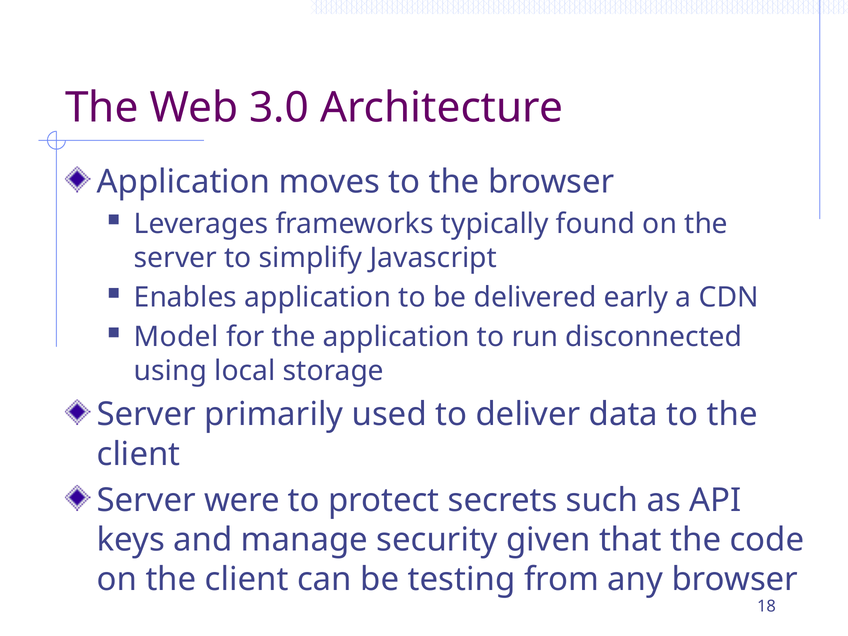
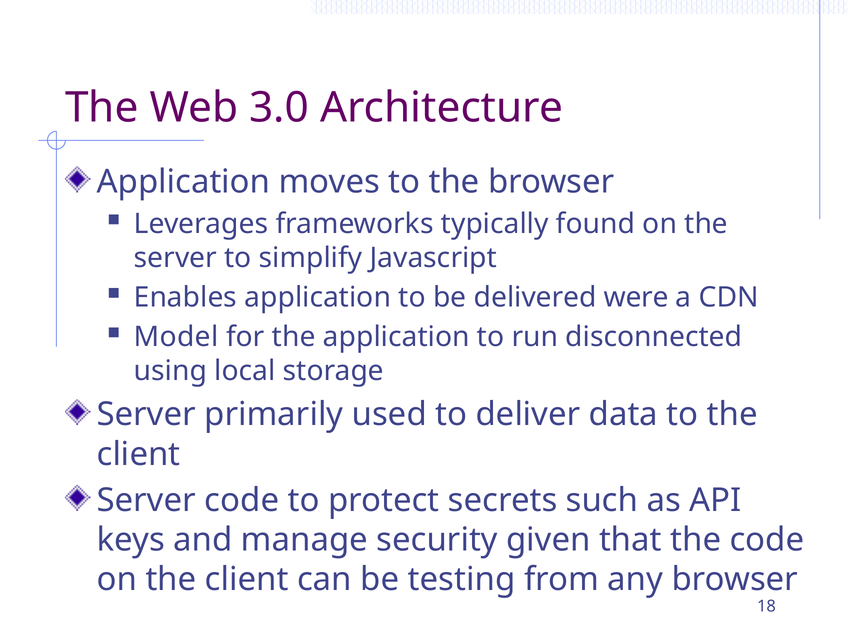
early: early -> were (636, 297)
Server were: were -> code (242, 500)
